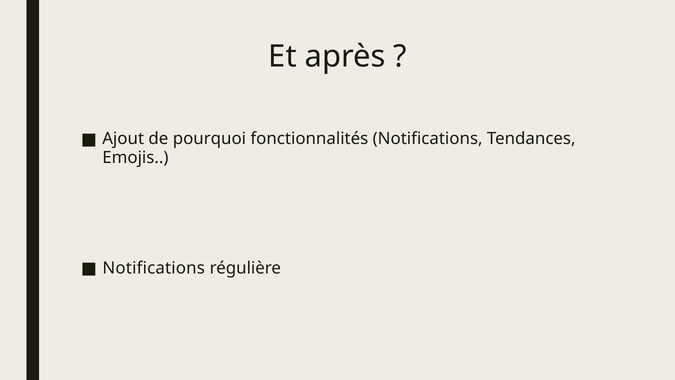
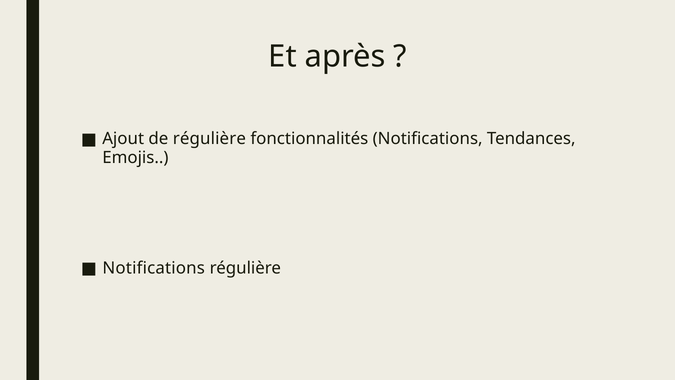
de pourquoi: pourquoi -> régulière (209, 139)
